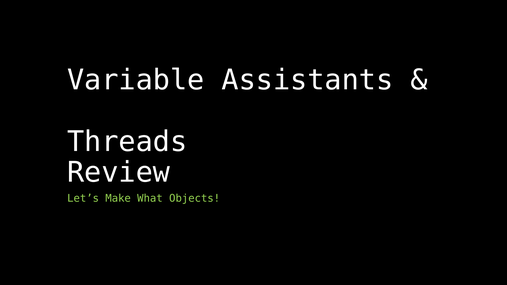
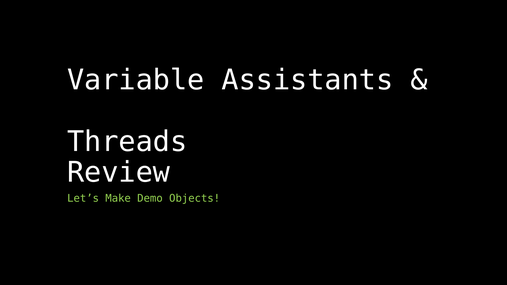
What: What -> Demo (150, 198)
